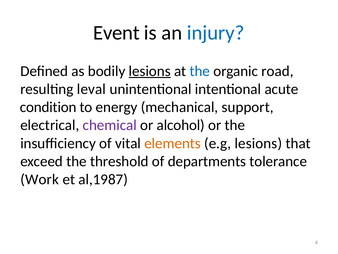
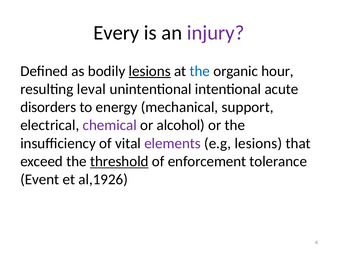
Event: Event -> Every (116, 33)
injury colour: blue -> purple (216, 33)
road: road -> hour (278, 71)
condition: condition -> disorders (48, 107)
elements colour: orange -> purple (173, 143)
threshold underline: none -> present (119, 161)
departments: departments -> enforcement (207, 161)
Work: Work -> Event (40, 179)
al,1987: al,1987 -> al,1926 (103, 179)
